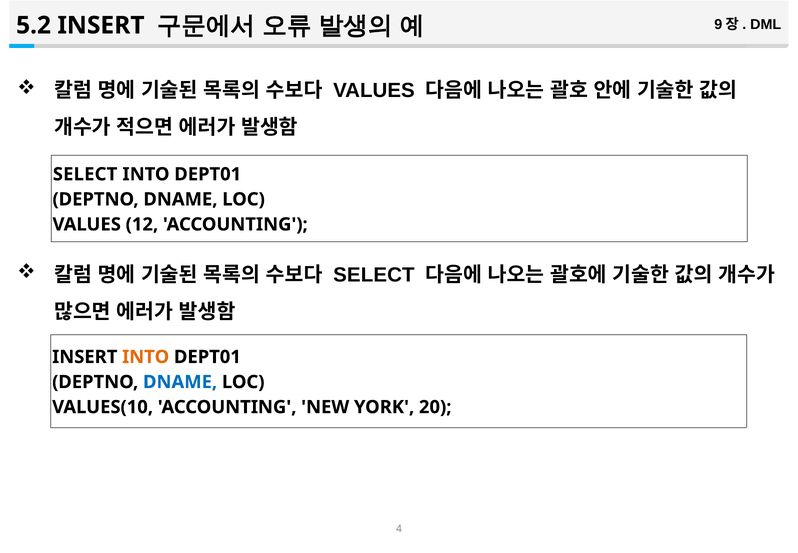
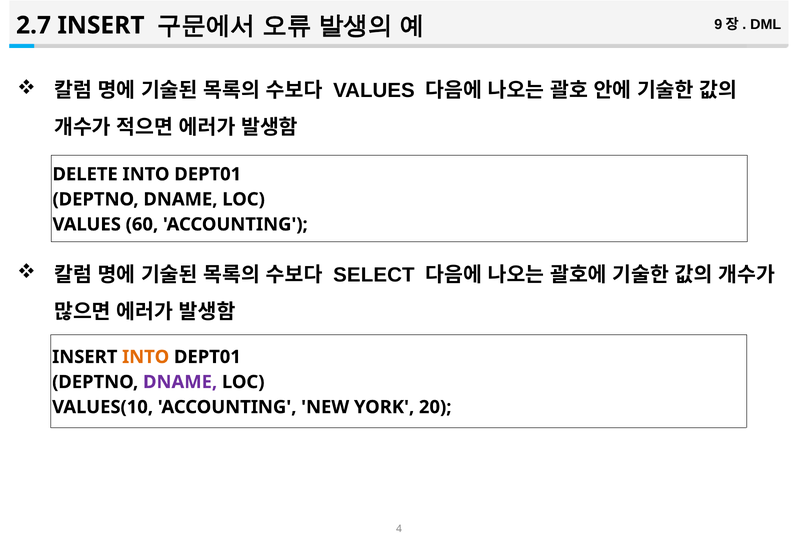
5.2: 5.2 -> 2.7 (34, 25)
SELECT: SELECT -> DELETE (85, 174)
12: 12 -> 60 (142, 224)
DNAME colour: blue -> purple (180, 382)
